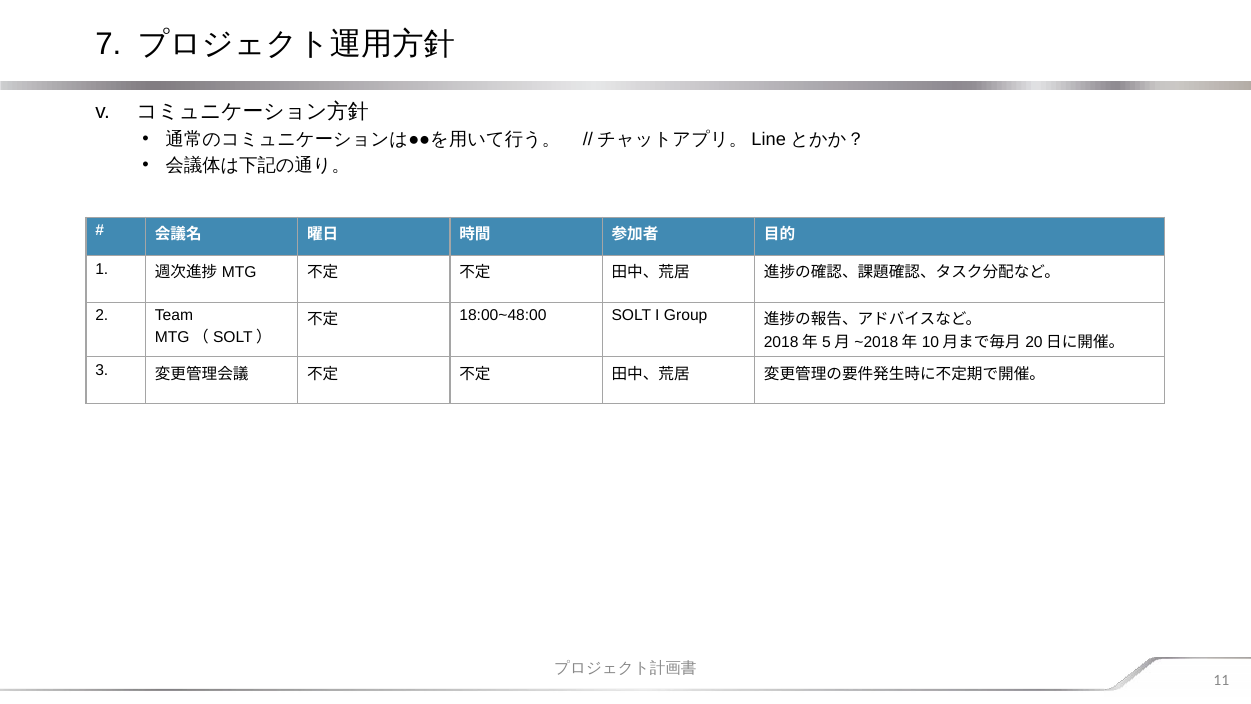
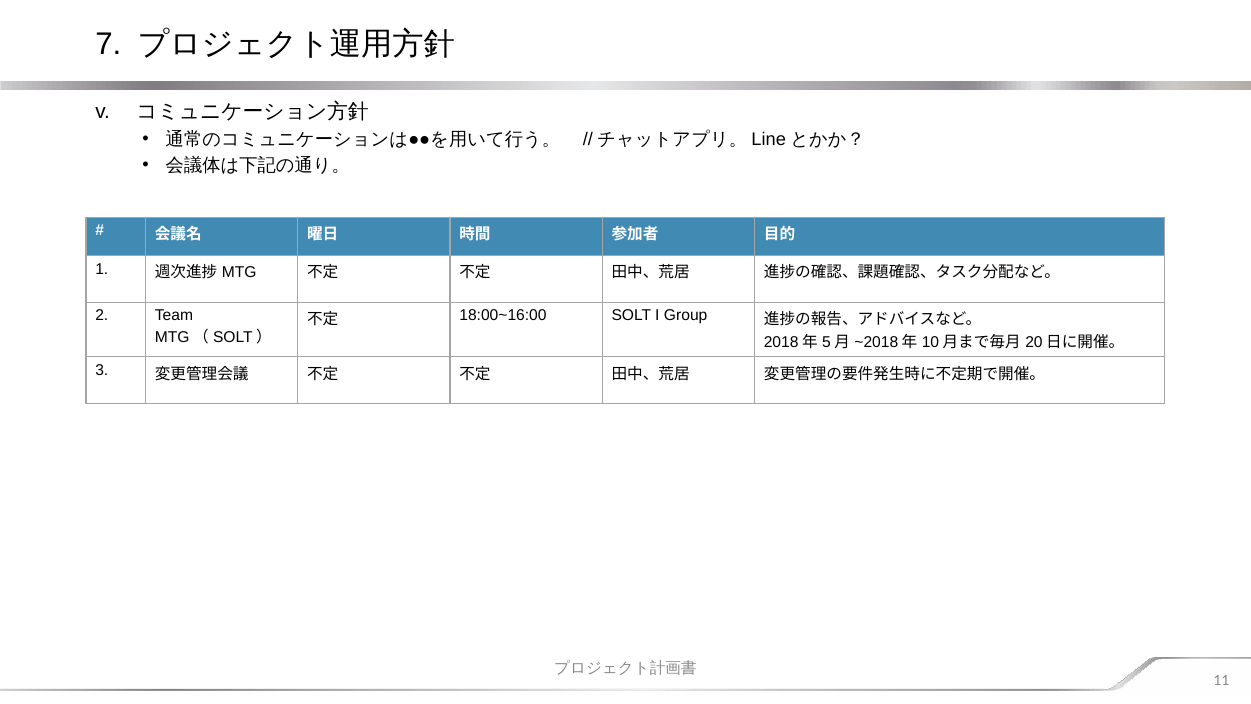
18:00~48:00: 18:00~48:00 -> 18:00~16:00 (503, 316)
